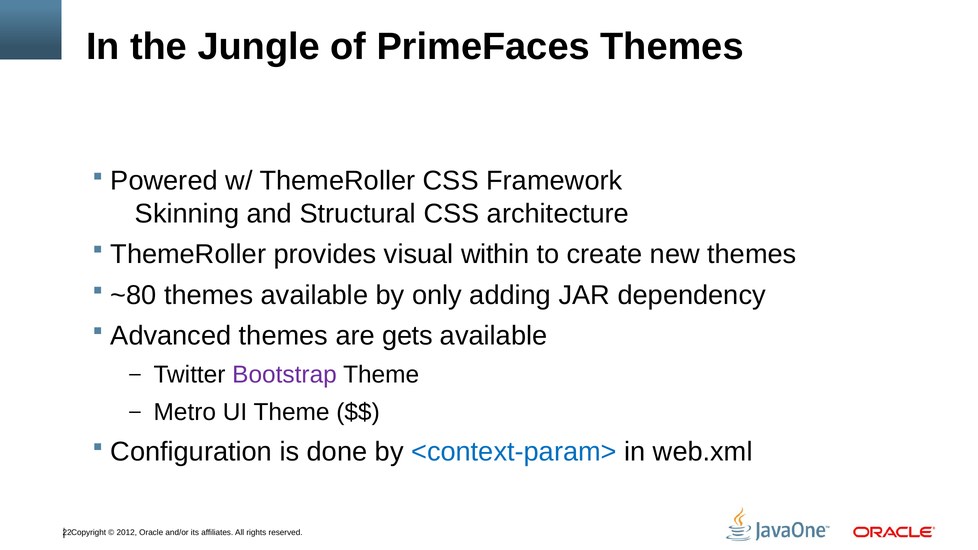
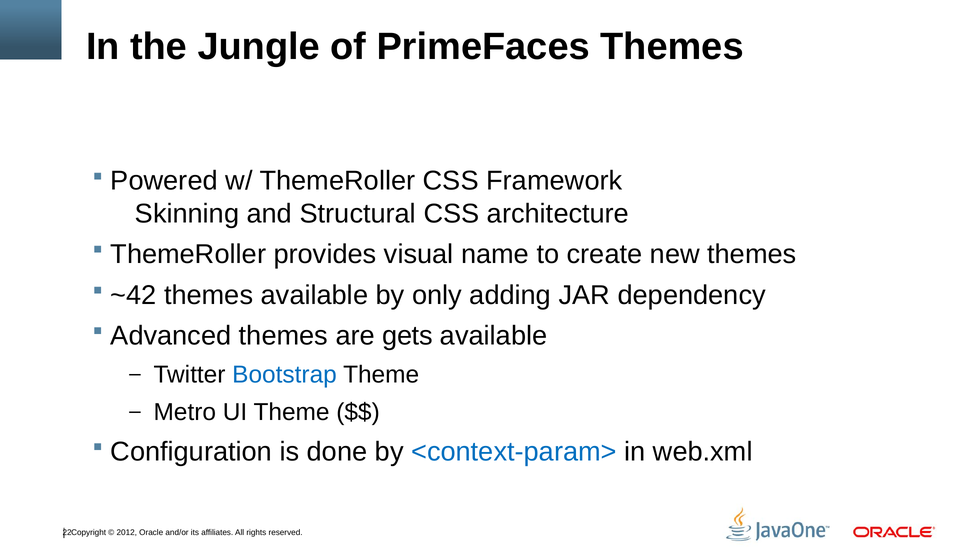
within: within -> name (495, 254)
~80: ~80 -> ~42 (134, 295)
Bootstrap colour: purple -> blue (285, 375)
